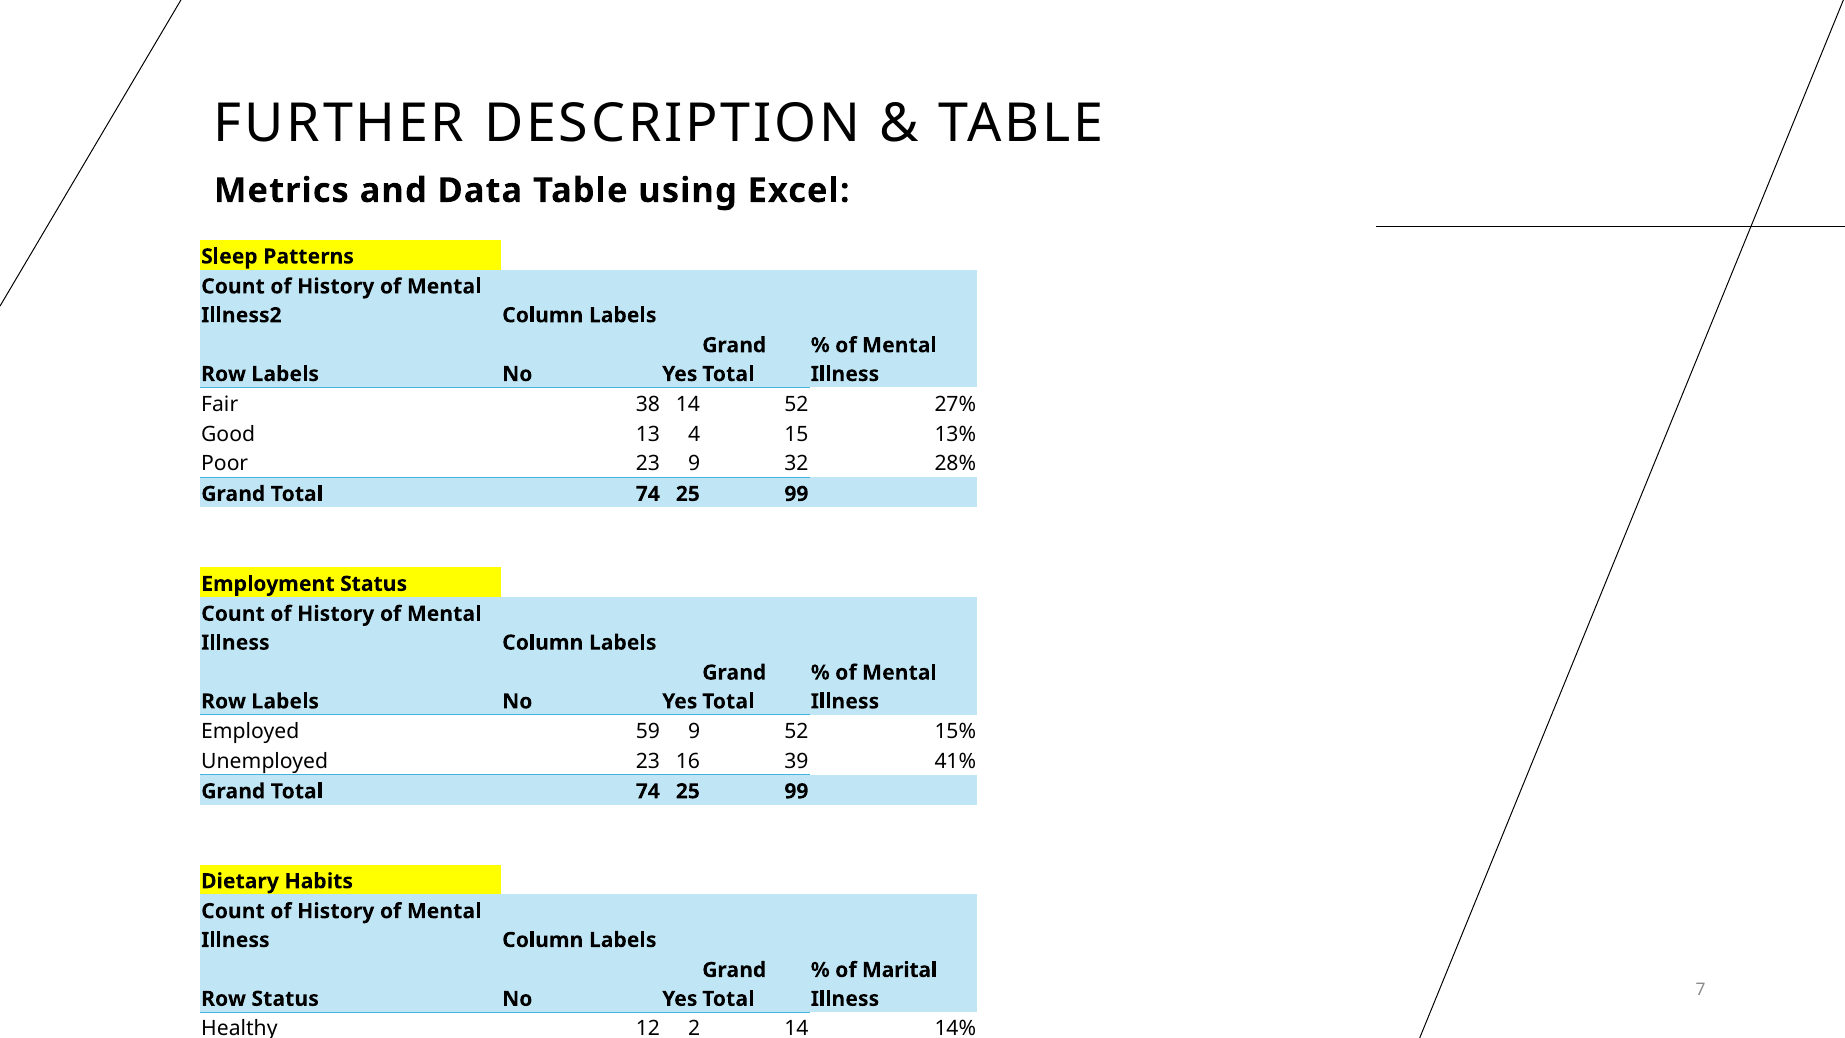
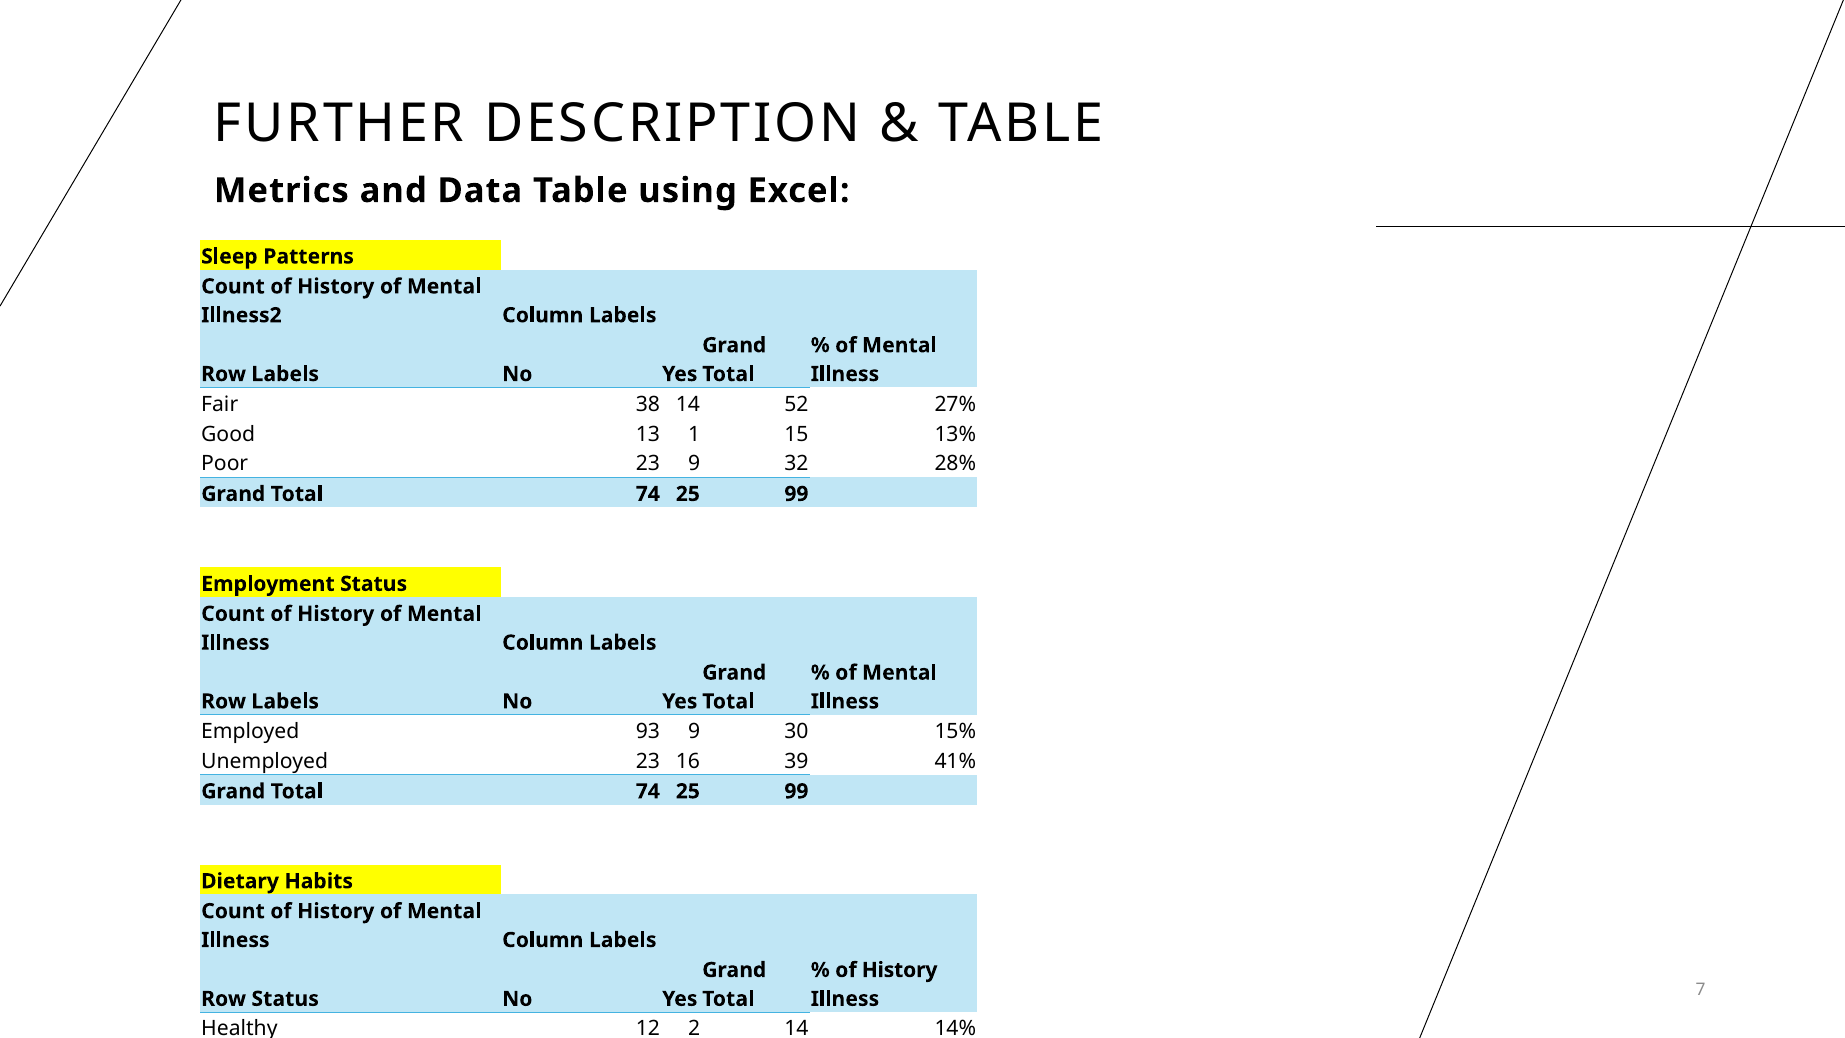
4: 4 -> 1 (694, 434)
59: 59 -> 93 (648, 731)
9 52: 52 -> 30 (796, 731)
Marital: Marital -> History (900, 970)
